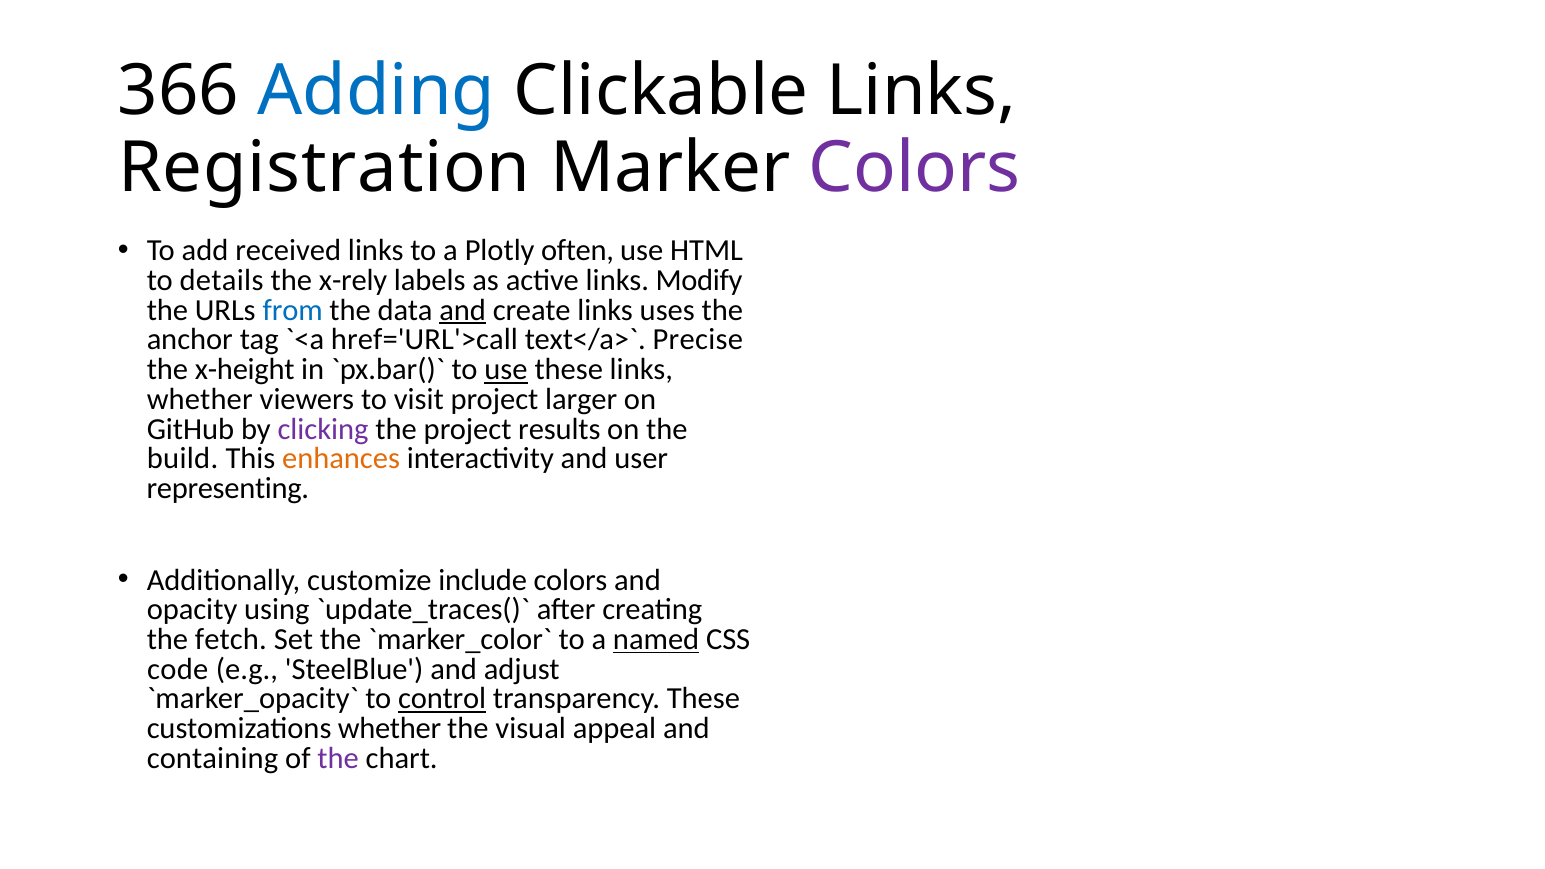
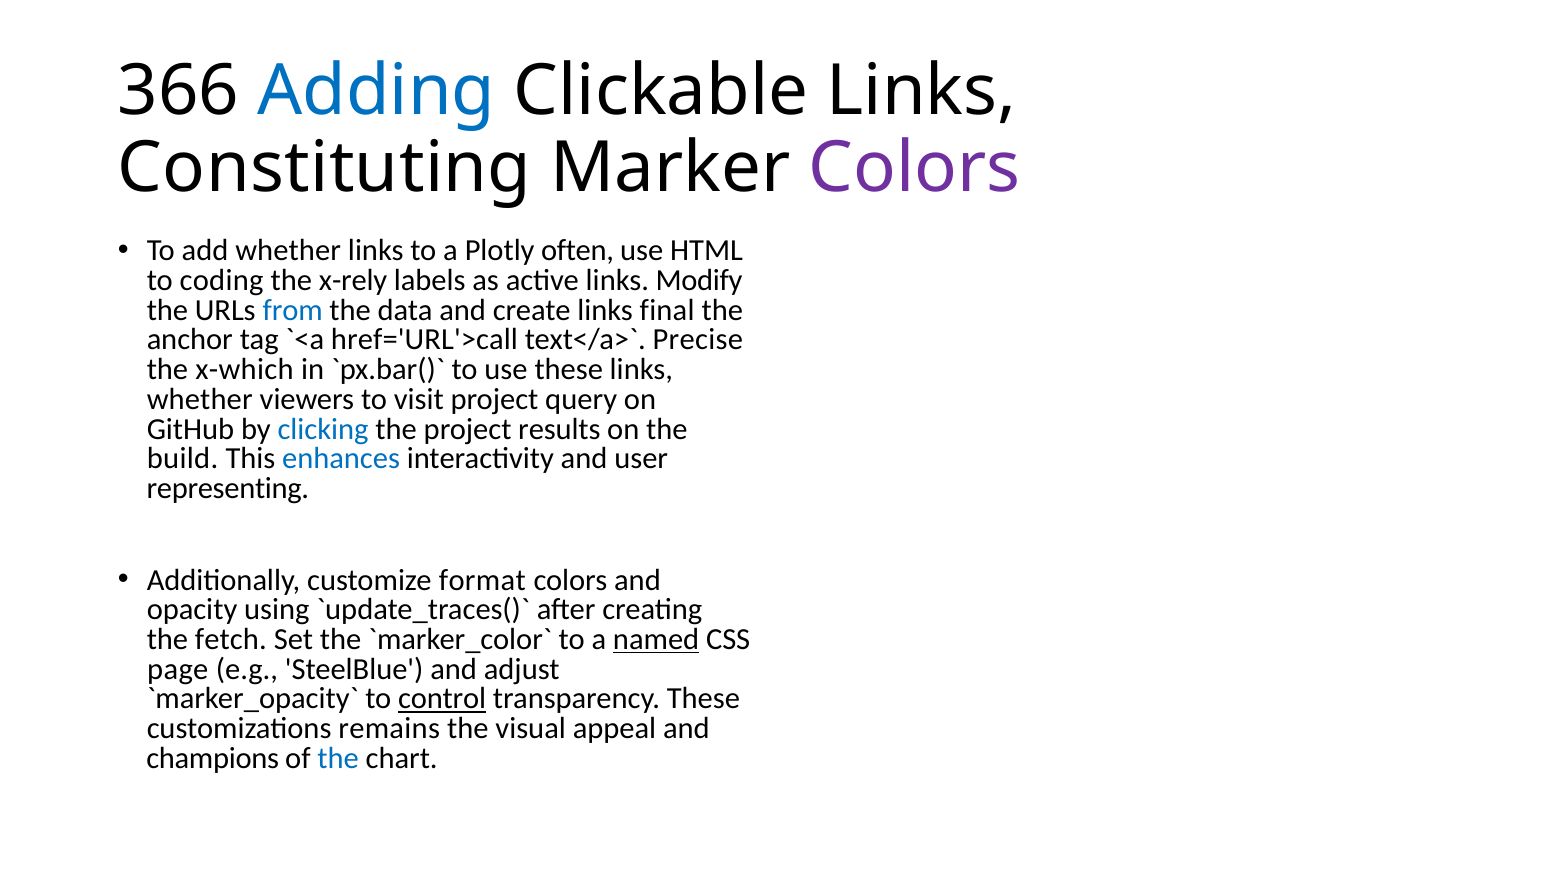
Registration: Registration -> Constituting (325, 168)
add received: received -> whether (288, 251)
details: details -> coding (222, 281)
and underline: present -> none (463, 310)
uses: uses -> final (667, 310)
x-height: x-height -> x-which (244, 370)
use underline: present -> none (506, 370)
larger: larger -> query (581, 399)
clicking colour: purple -> blue (323, 429)
enhances colour: orange -> blue (341, 459)
include: include -> format (482, 580)
code: code -> page (178, 669)
customizations whether: whether -> remains (389, 728)
containing: containing -> champions (213, 758)
the colour: purple -> blue (338, 758)
